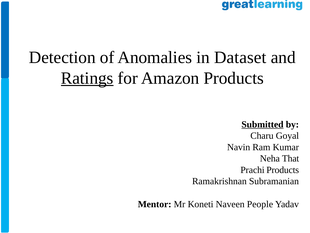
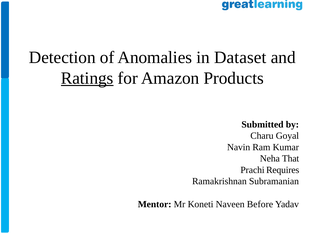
Submitted underline: present -> none (262, 124)
Prachi Products: Products -> Requires (283, 170)
People: People -> Before (260, 204)
